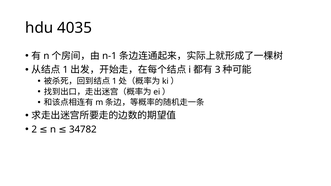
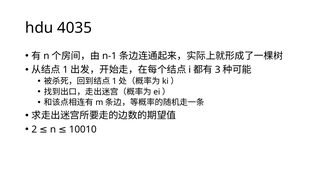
34782: 34782 -> 10010 (83, 130)
